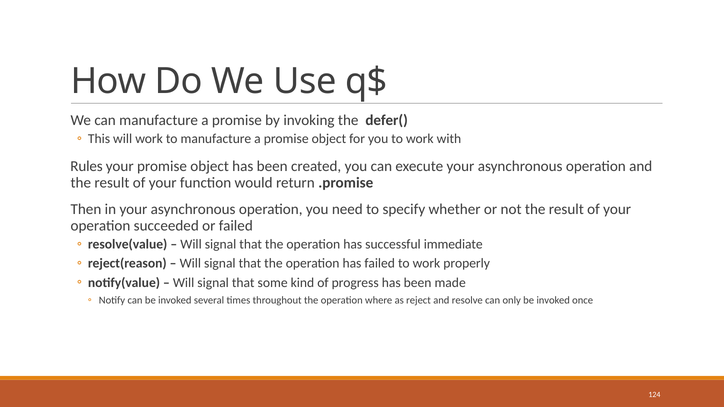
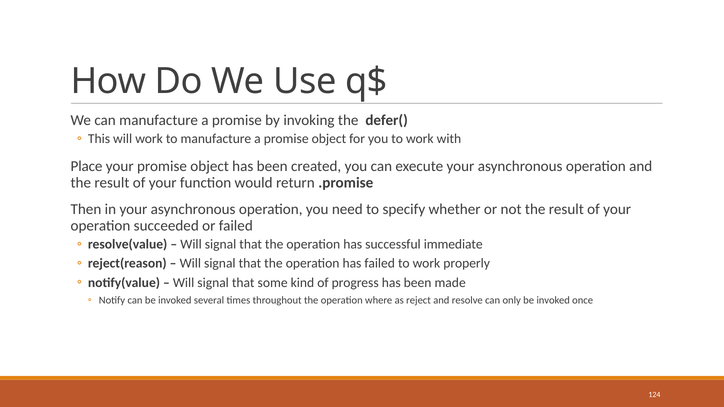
Rules: Rules -> Place (87, 166)
